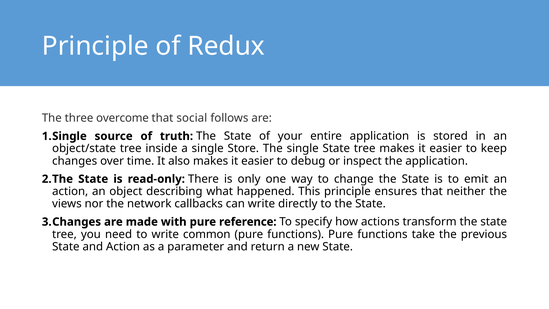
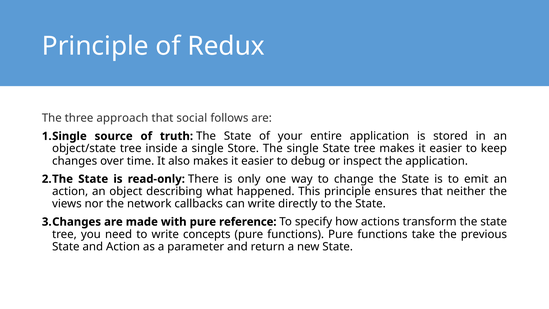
overcome: overcome -> approach (122, 118)
common: common -> concepts (207, 234)
